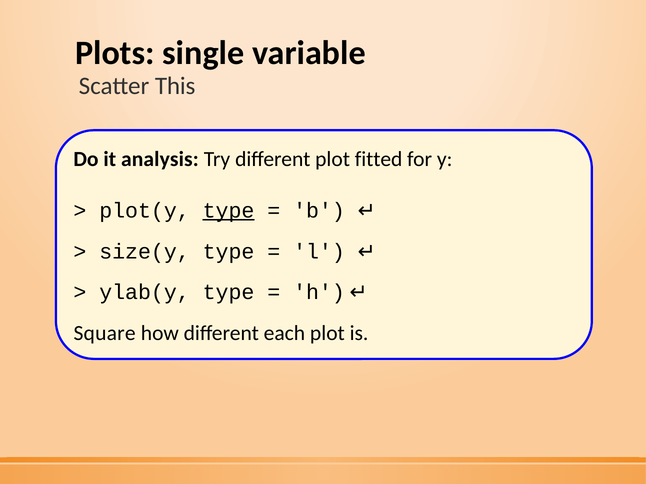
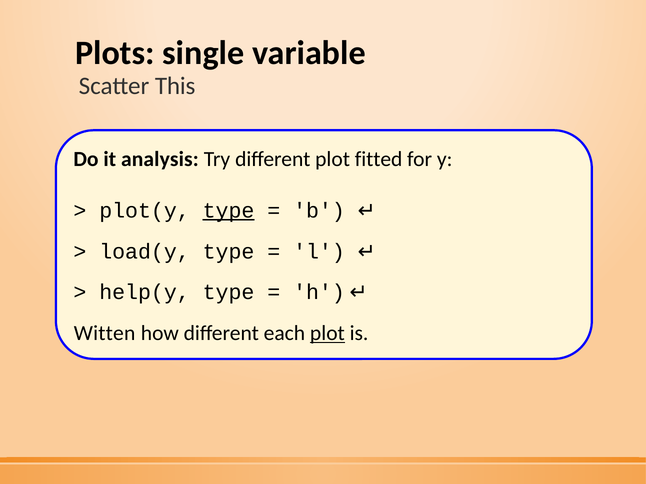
size(y: size(y -> load(y (145, 252)
ylab(y: ylab(y -> help(y (145, 293)
Square: Square -> Witten (105, 333)
plot underline: none -> present (327, 333)
